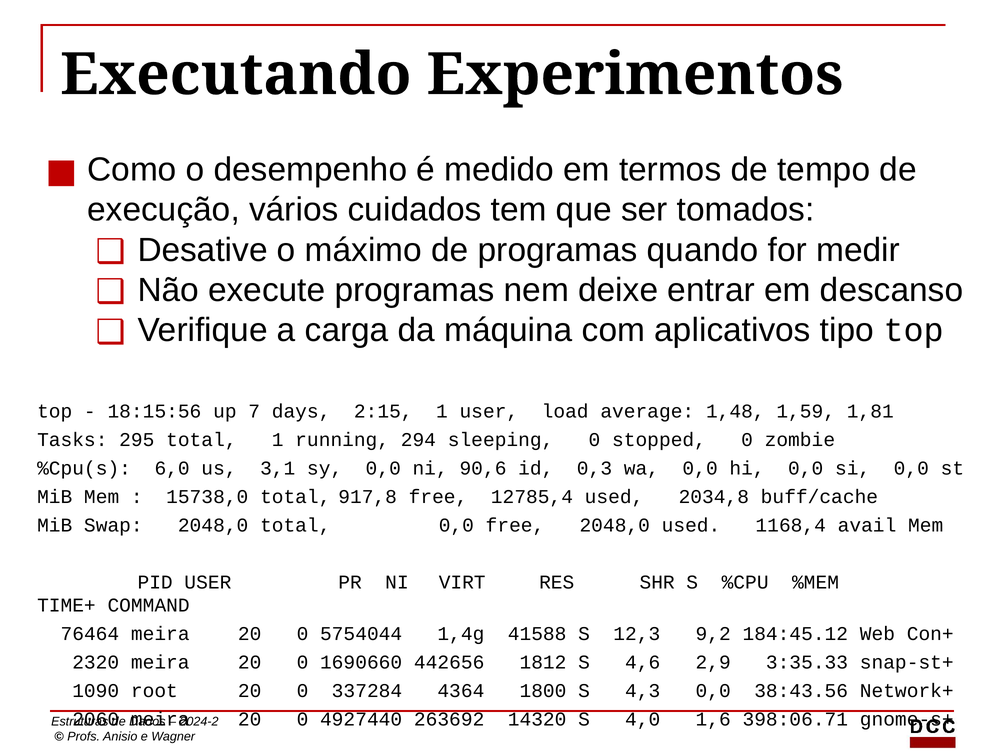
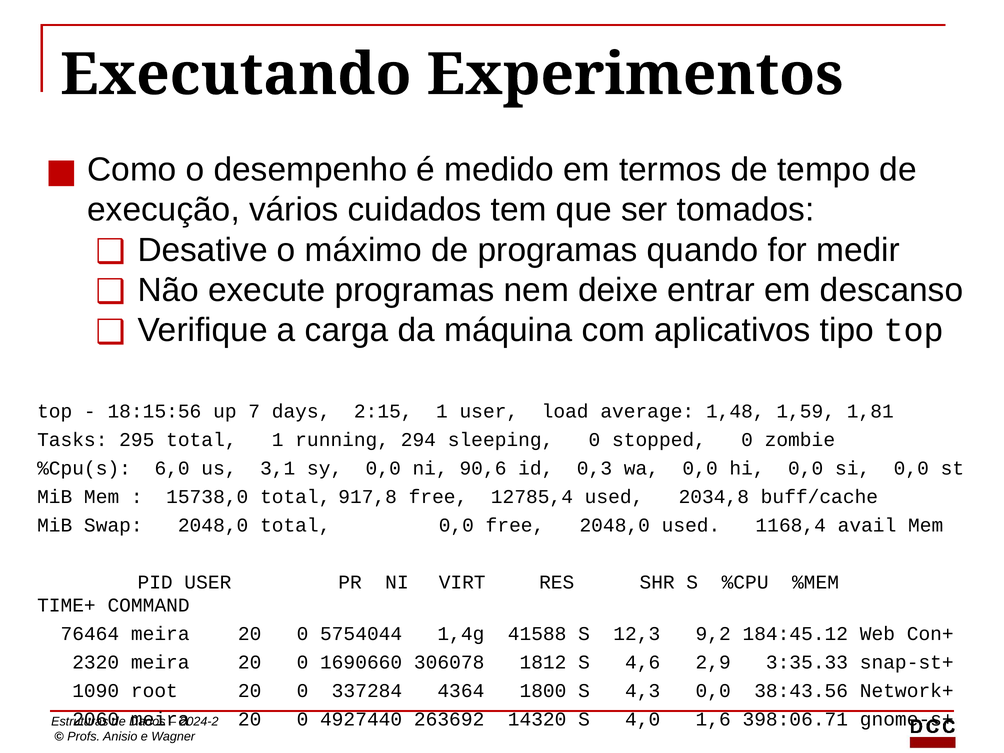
442656: 442656 -> 306078 (449, 662)
